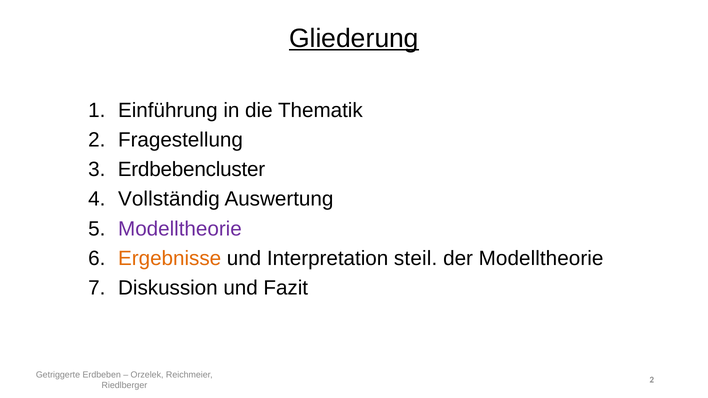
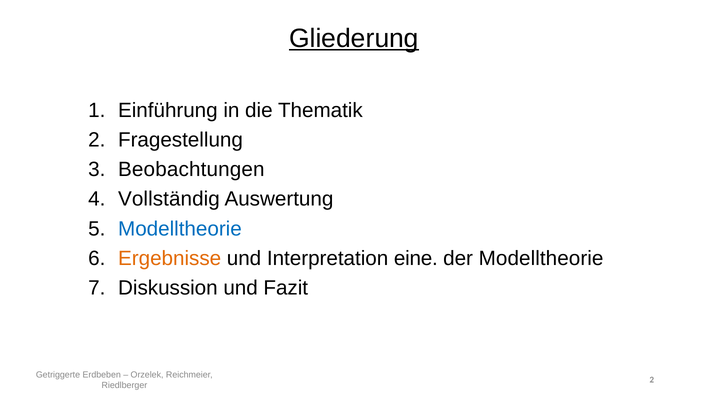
Erdbebencluster: Erdbebencluster -> Beobachtungen (191, 170)
Modelltheorie colour: purple -> blue (180, 229)
steil: steil -> eine (416, 259)
